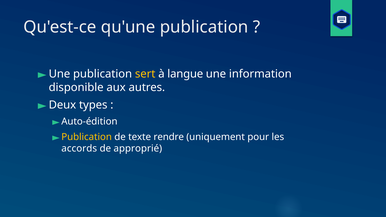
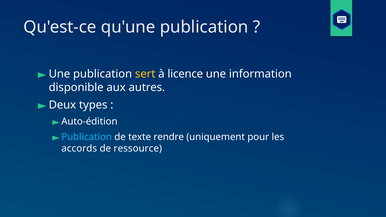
langue: langue -> licence (185, 74)
Publication colour: yellow -> light blue (87, 137)
approprié: approprié -> ressource (138, 149)
